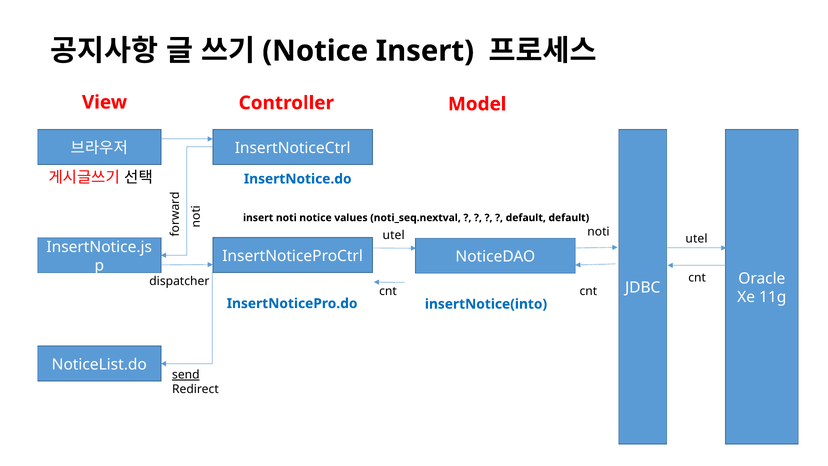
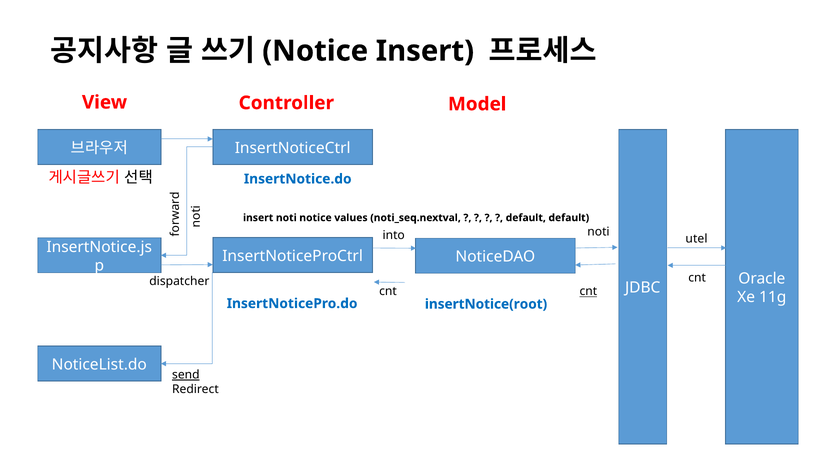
utel: utel -> into (394, 235)
cnt underline: none -> present (588, 291)
insertNotice(into: insertNotice(into -> insertNotice(root (486, 304)
